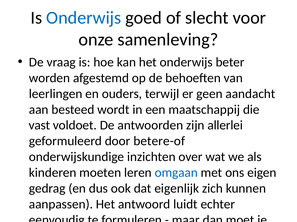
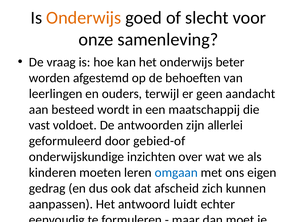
Onderwijs colour: blue -> orange (84, 18)
betere-of: betere-of -> gebied-of (159, 142)
eigenlijk: eigenlijk -> afscheid (177, 189)
